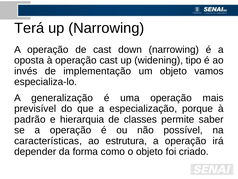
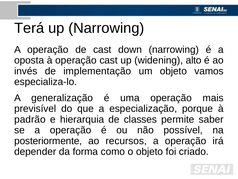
tipo: tipo -> alto (194, 60)
características: características -> posteriormente (48, 141)
estrutura: estrutura -> recursos (126, 141)
